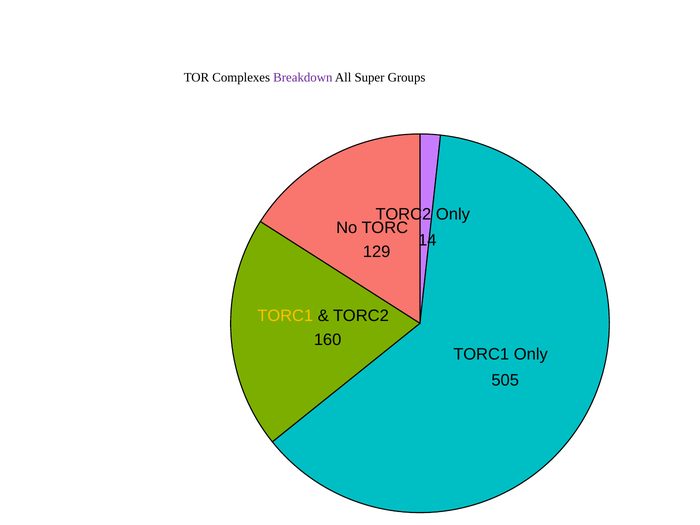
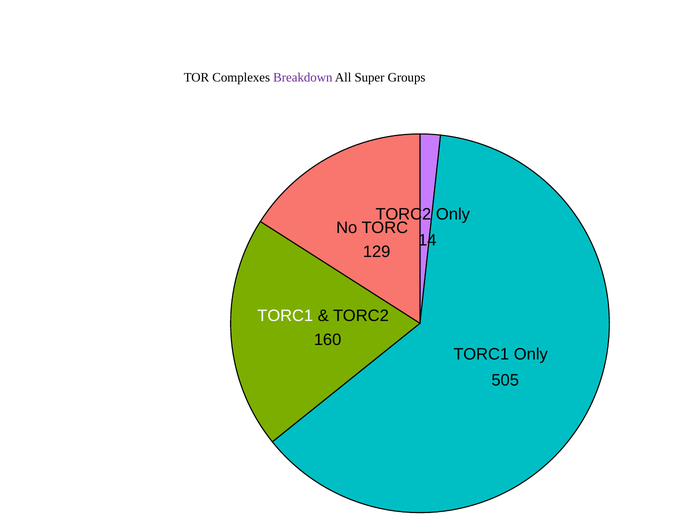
TORC1 colour: yellow -> white (285, 316)
